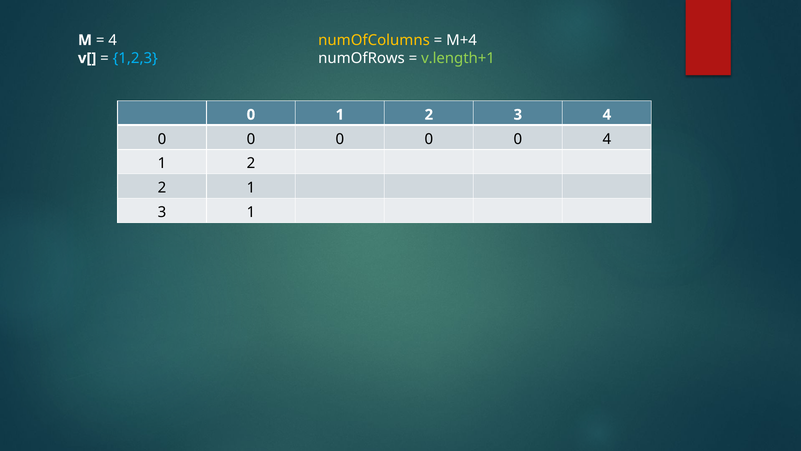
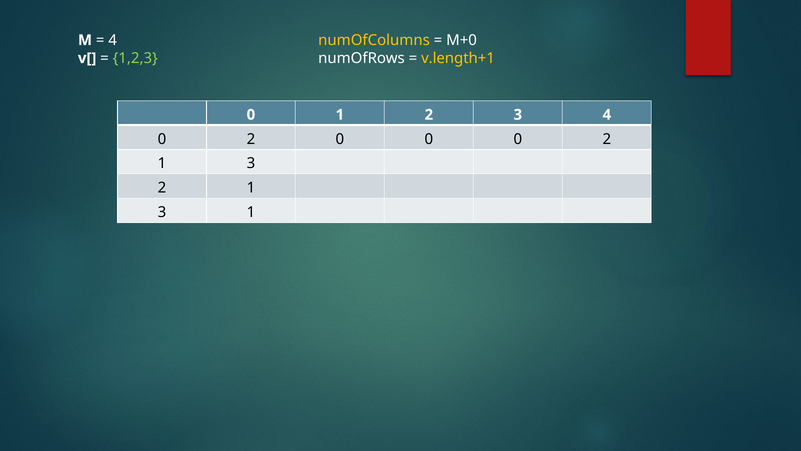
M+4: M+4 -> M+0 (462, 40)
1,2,3 colour: light blue -> light green (135, 58)
v.length+1 colour: light green -> yellow (458, 58)
0: 0 -> 2 (251, 139)
0 0 4: 4 -> 2 (607, 139)
2: 2 -> 3 (251, 163)
